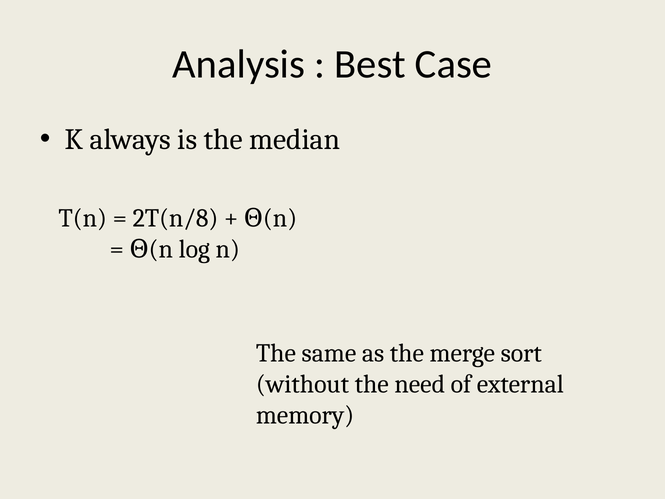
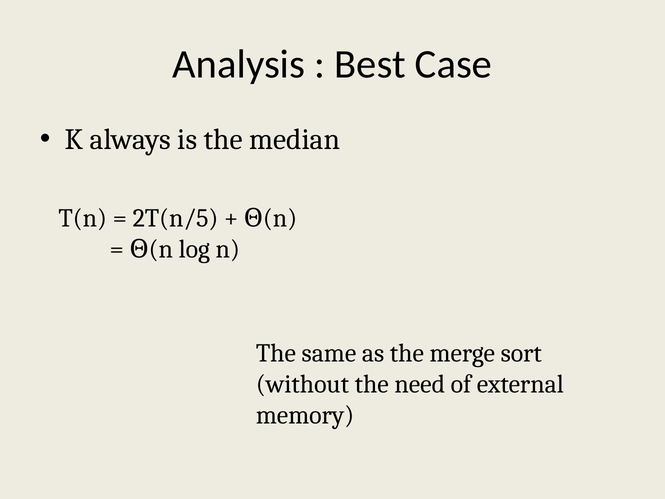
2T(n/8: 2T(n/8 -> 2T(n/5 (175, 218)
